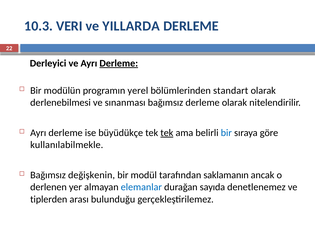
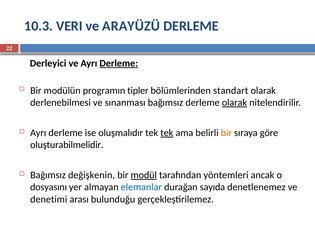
YILLARDA: YILLARDA -> ARAYÜZÜ (131, 26)
yerel: yerel -> tipler (138, 91)
olarak underline: none -> present (234, 103)
büyüdükçe: büyüdükçe -> oluşmalıdır (121, 133)
bir colour: blue -> orange (226, 133)
kullanılabilmekle: kullanılabilmekle -> oluşturabilmelidir (67, 145)
modül underline: none -> present (144, 175)
saklamanın: saklamanın -> yöntemleri (226, 175)
derlenen: derlenen -> dosyasını (49, 187)
tiplerden: tiplerden -> denetimi (49, 199)
